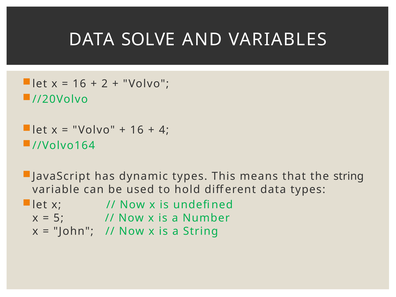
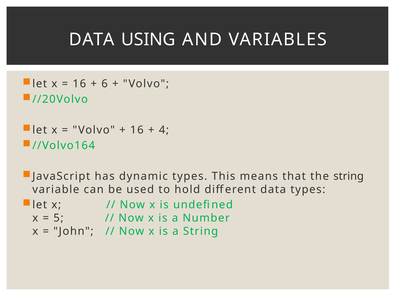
SOLVE: SOLVE -> USING (148, 39)
2: 2 -> 6 (105, 84)
